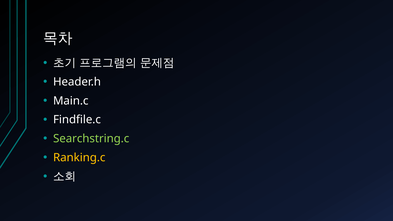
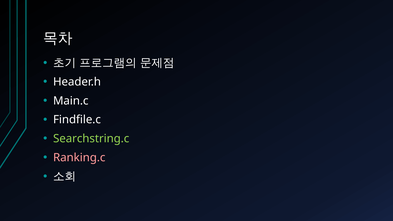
Ranking.c colour: yellow -> pink (79, 158)
